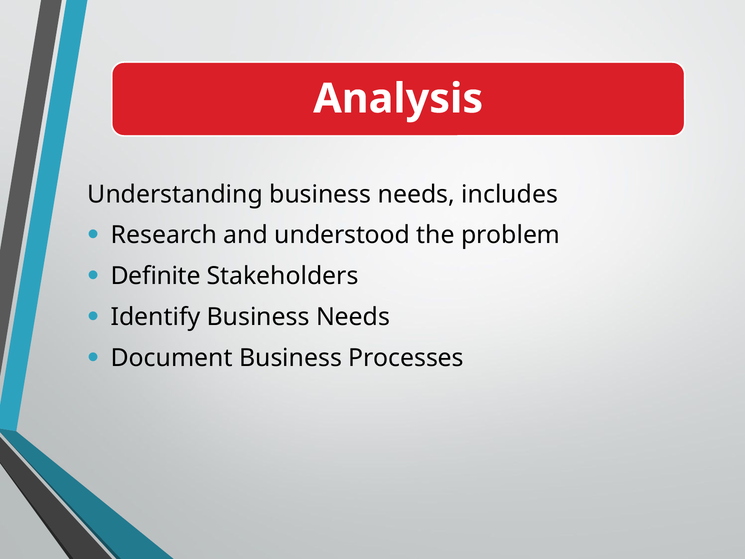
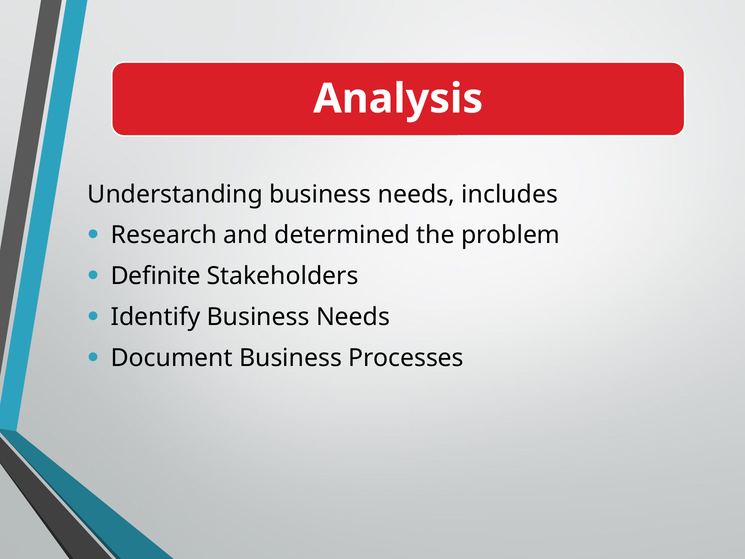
understood: understood -> determined (342, 235)
